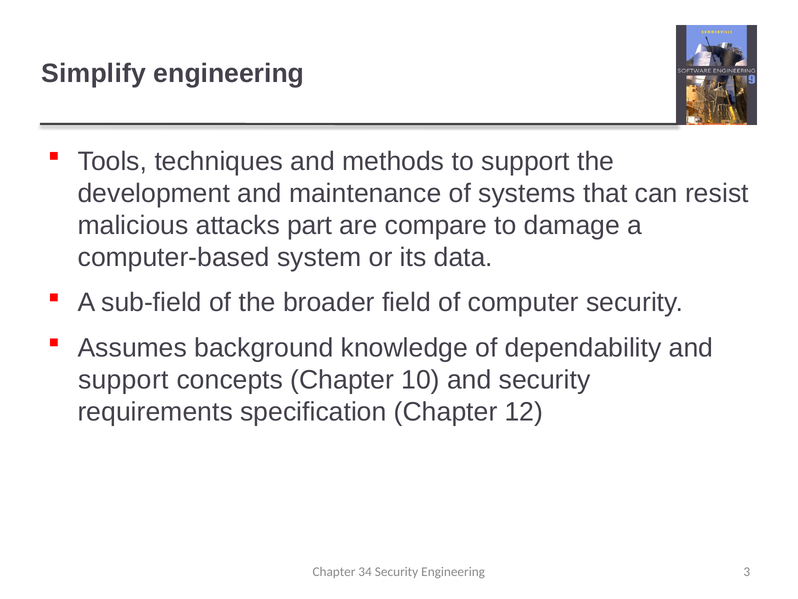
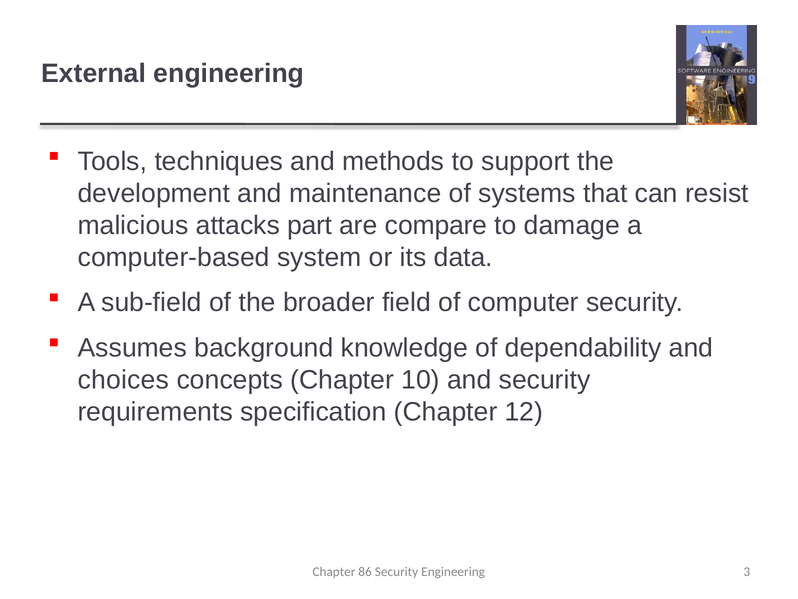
Simplify: Simplify -> External (94, 73)
support: support -> choices (123, 380)
34: 34 -> 86 (365, 571)
